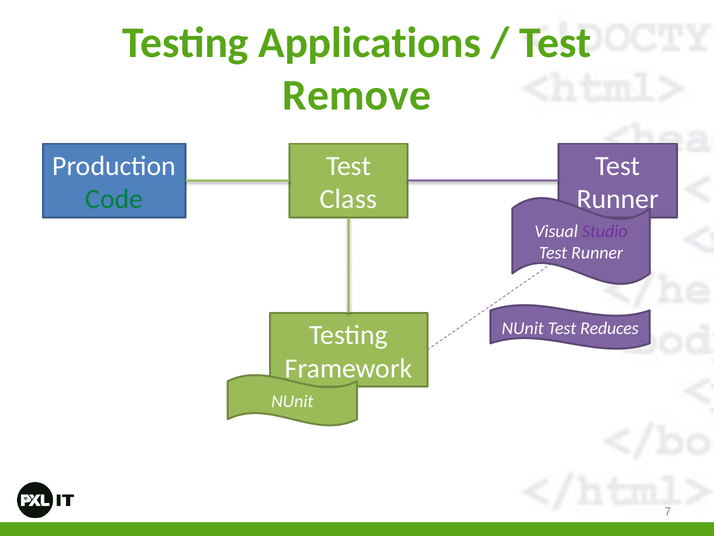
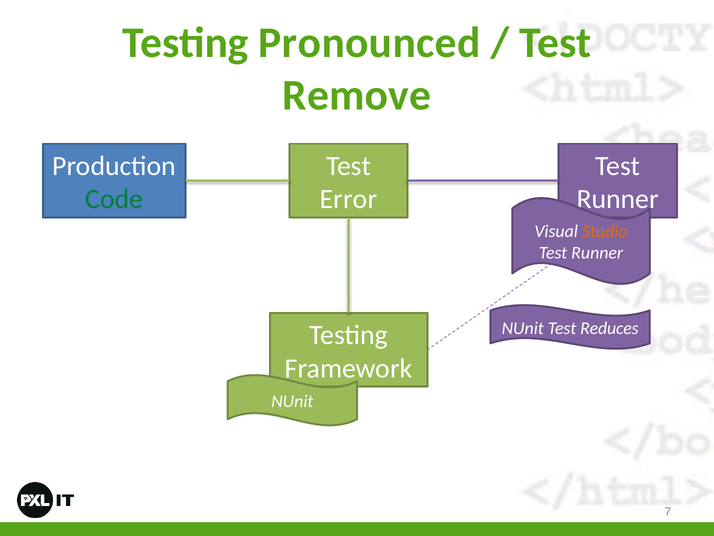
Applications: Applications -> Pronounced (370, 43)
Class: Class -> Error (348, 199)
Studio colour: purple -> orange (605, 231)
